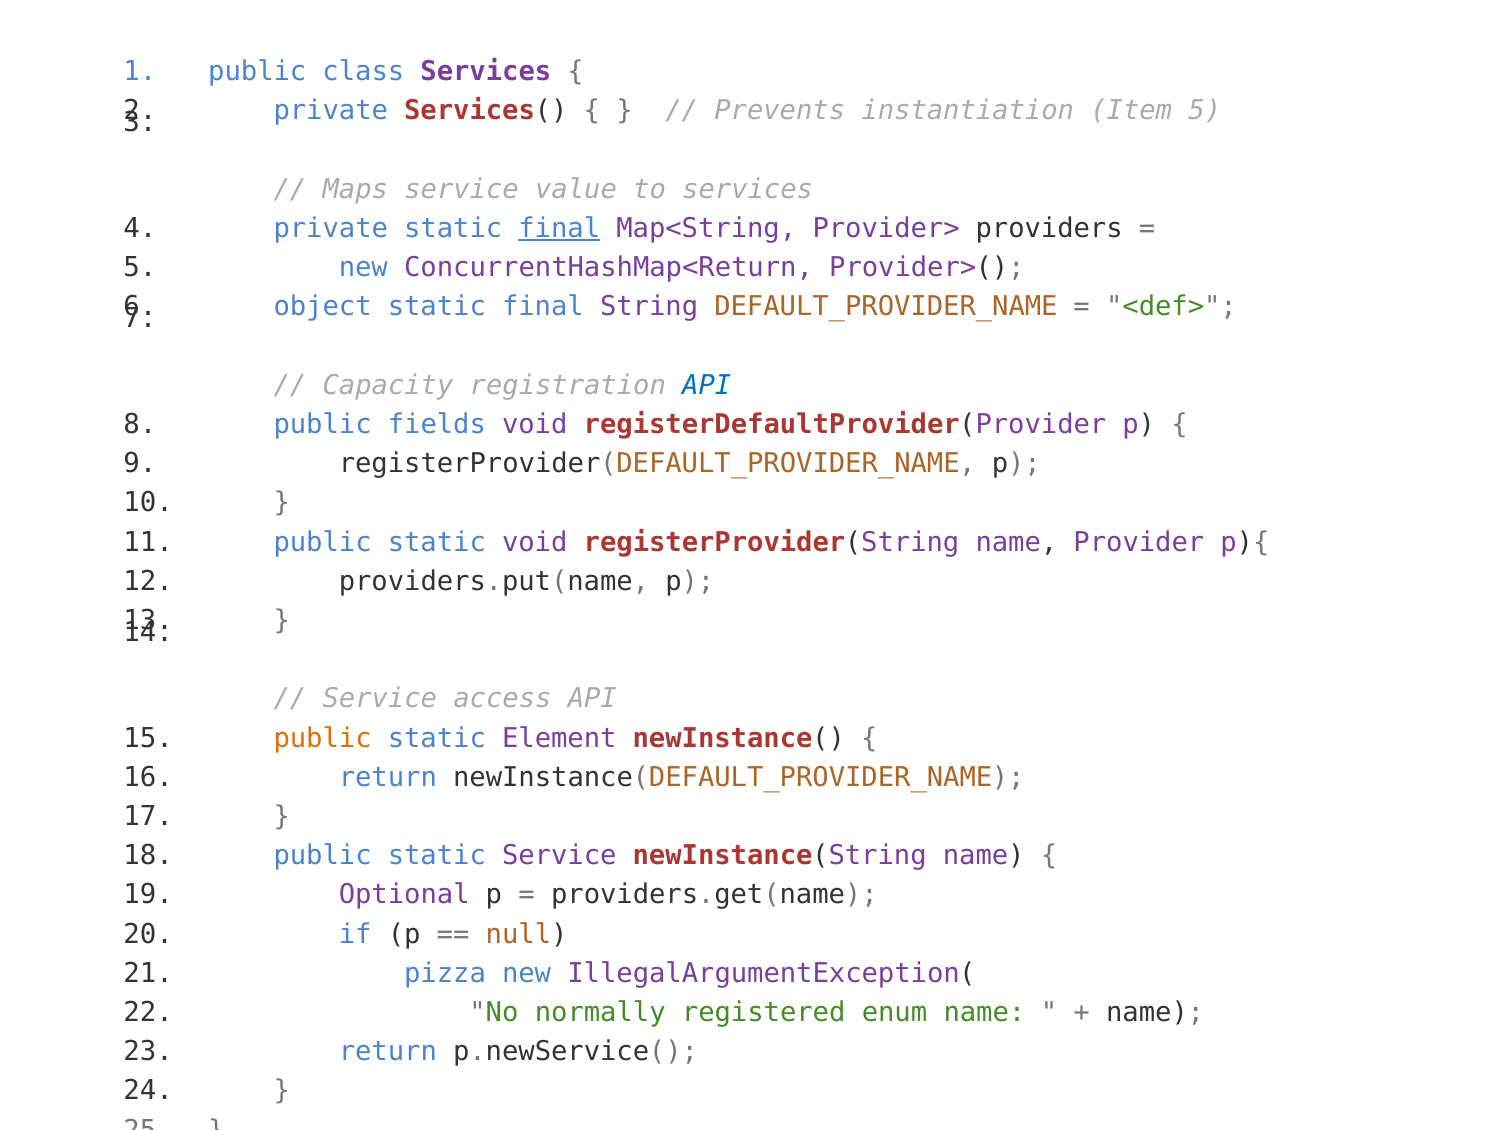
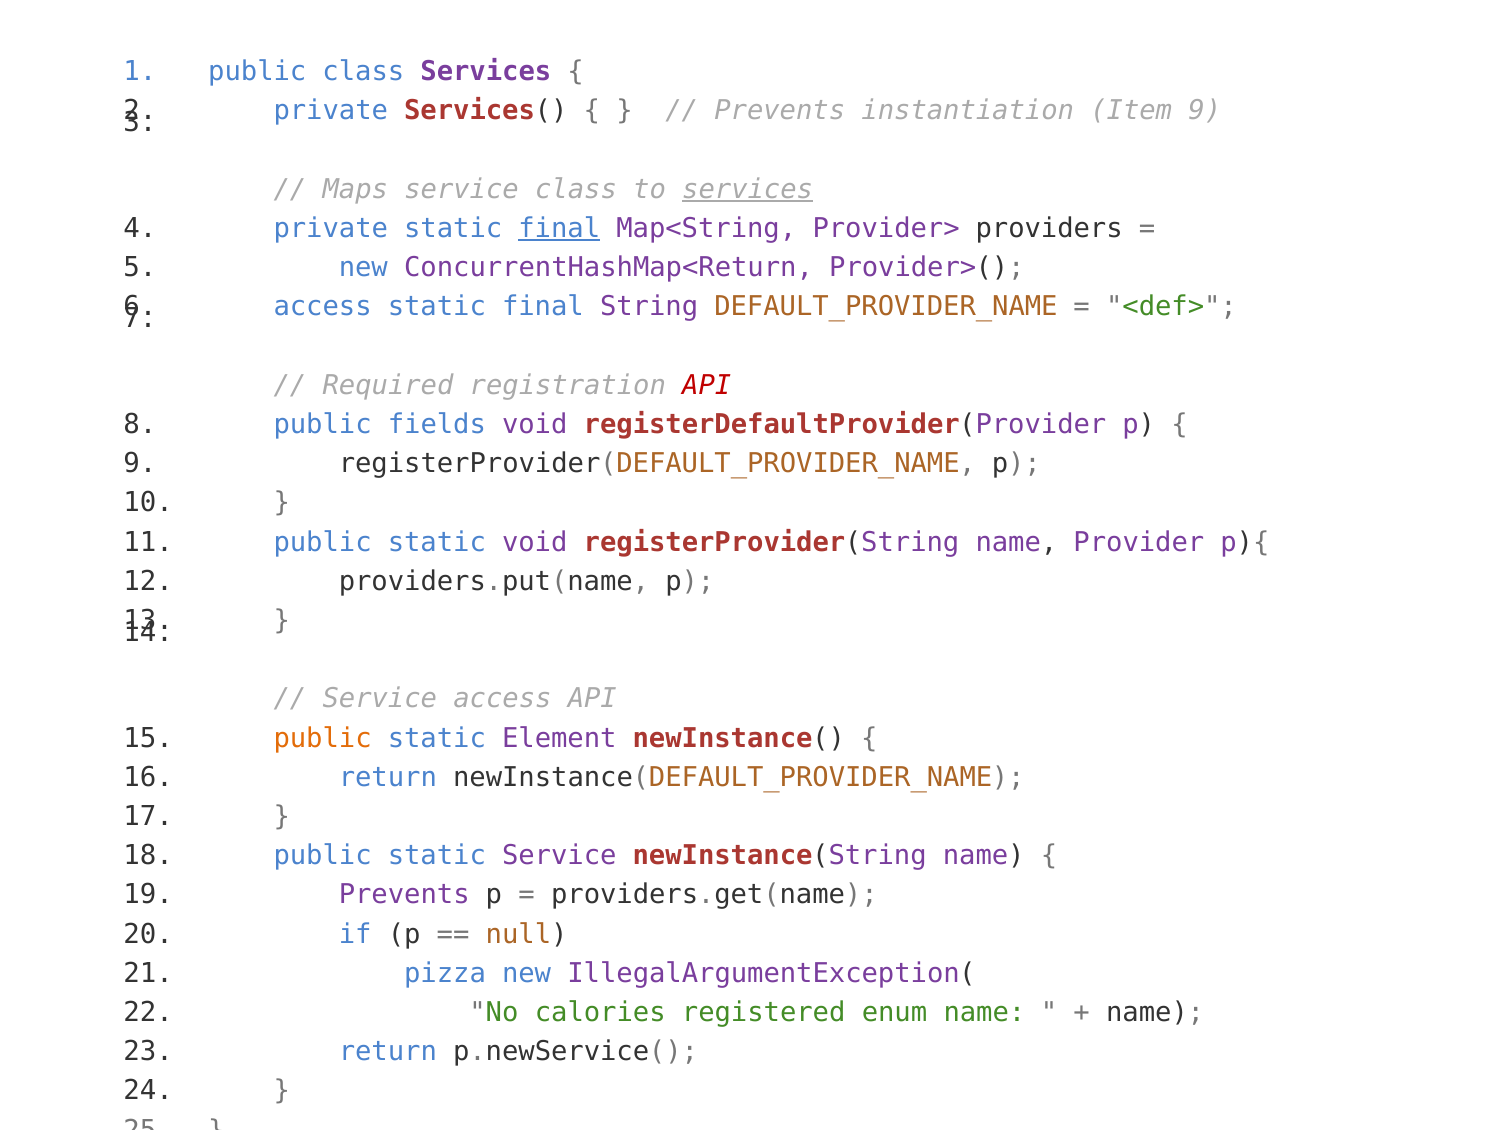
Item 5: 5 -> 9 (1205, 111)
service value: value -> class (576, 189)
services underline: none -> present (748, 189)
object: object -> access (323, 307)
Capacity: Capacity -> Required (388, 385)
API colour: blue -> red (707, 385)
Optional: Optional -> Prevents (404, 895)
normally: normally -> calories (600, 1013)
